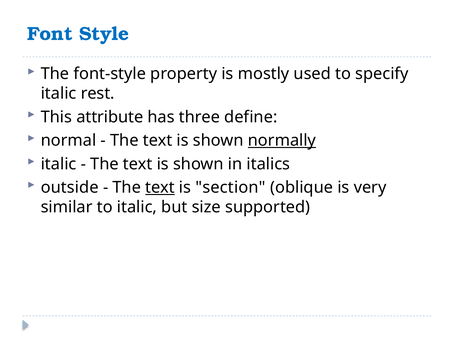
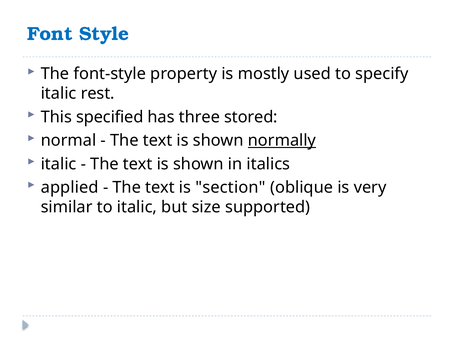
attribute: attribute -> specified (110, 117)
define: define -> stored (251, 117)
outside: outside -> applied (70, 187)
text underline: present -> none (160, 187)
